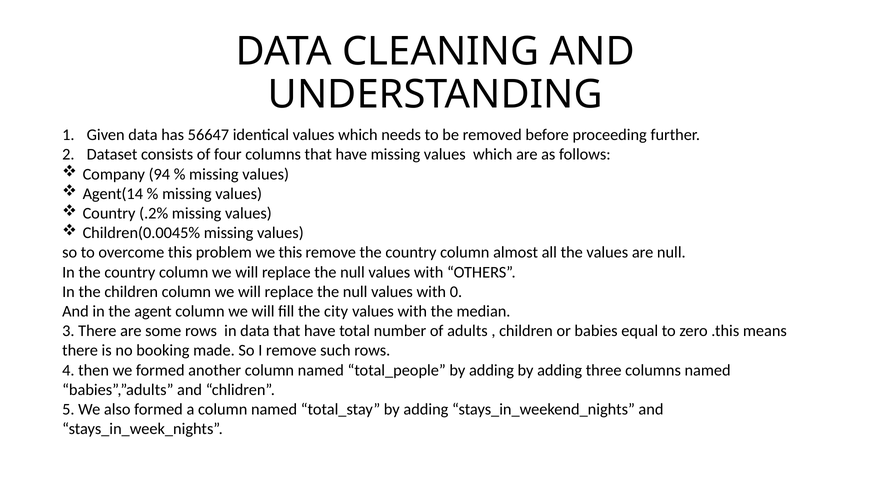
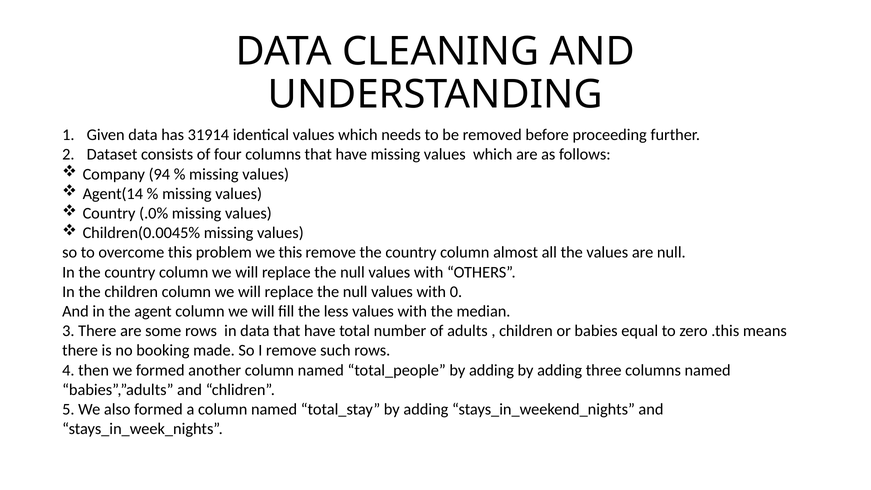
56647: 56647 -> 31914 (208, 135)
.2%: .2% -> .0% (154, 213)
city: city -> less (336, 311)
